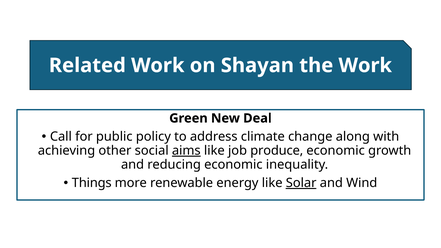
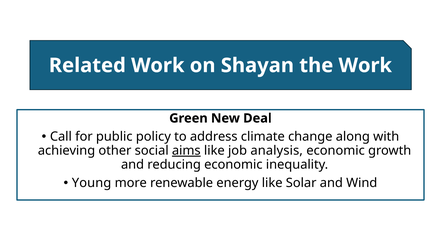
produce: produce -> analysis (277, 151)
Things: Things -> Young (92, 183)
Solar underline: present -> none (301, 183)
